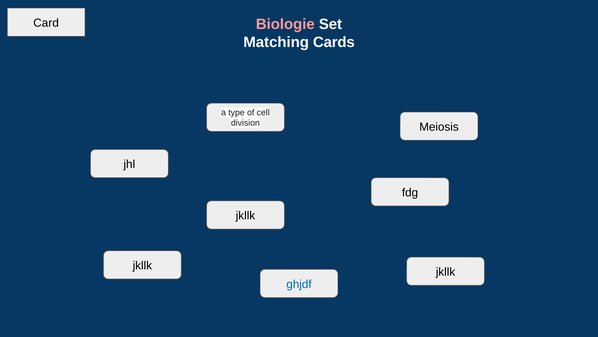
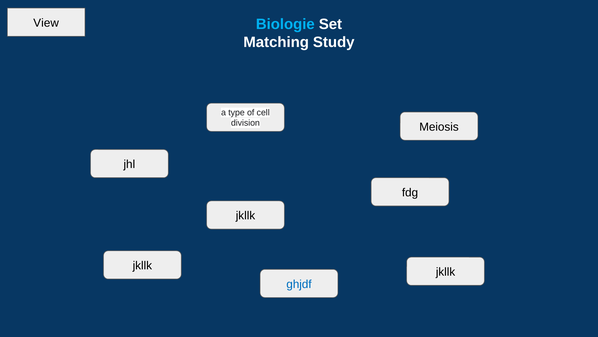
Biologie colour: pink -> light blue (285, 24)
Card: Card -> View (46, 23)
Cards: Cards -> Study (334, 42)
